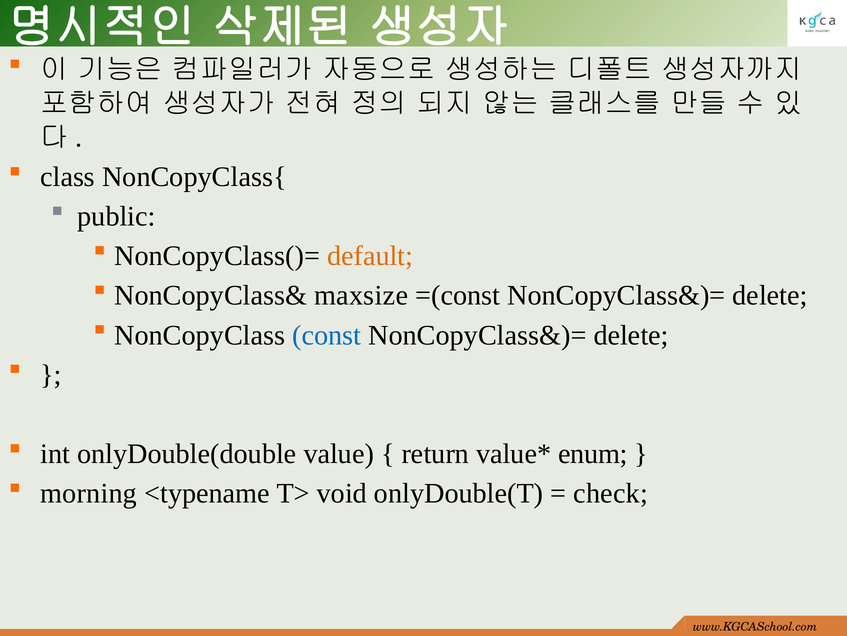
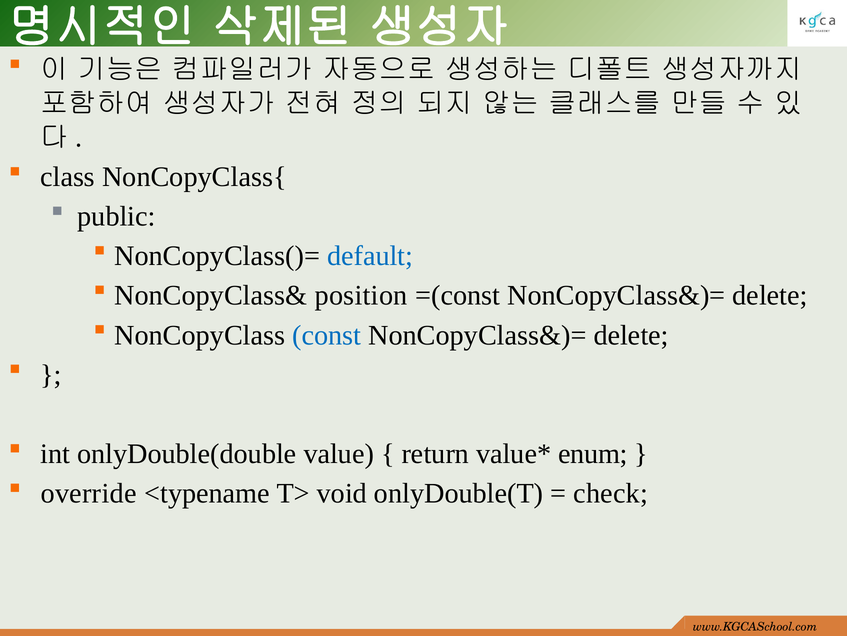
default colour: orange -> blue (370, 256)
maxsize: maxsize -> position (361, 295)
morning: morning -> override (89, 493)
